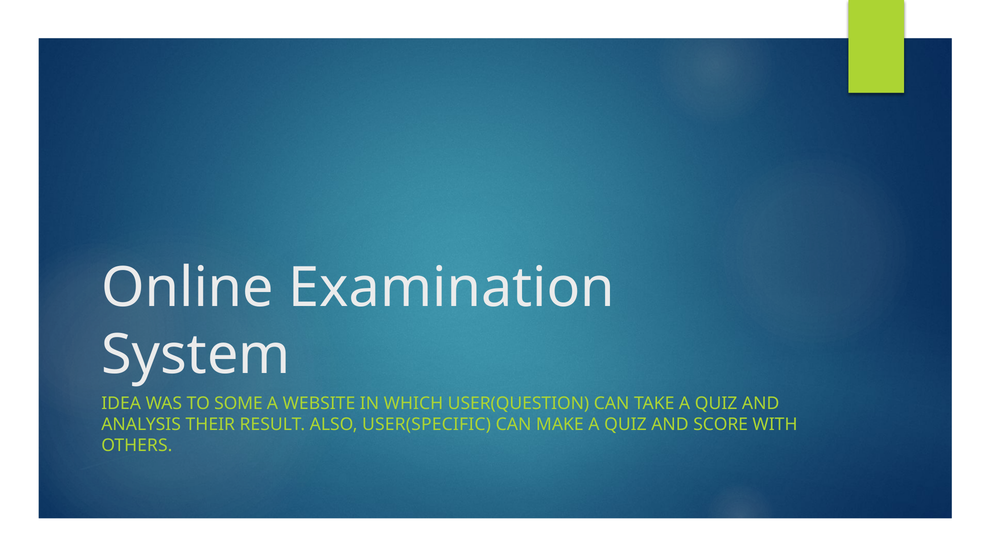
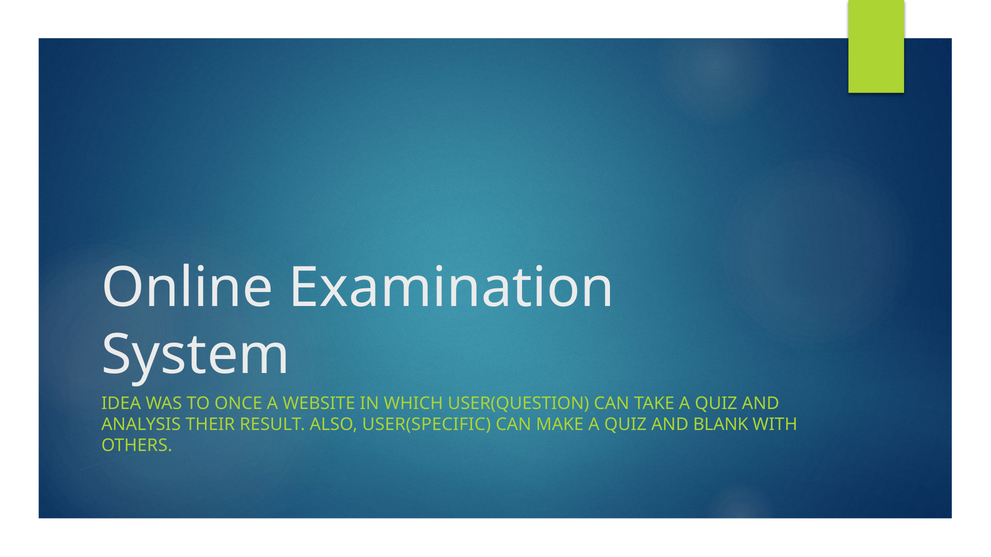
SOME: SOME -> ONCE (238, 404)
SCORE: SCORE -> BLANK (721, 425)
